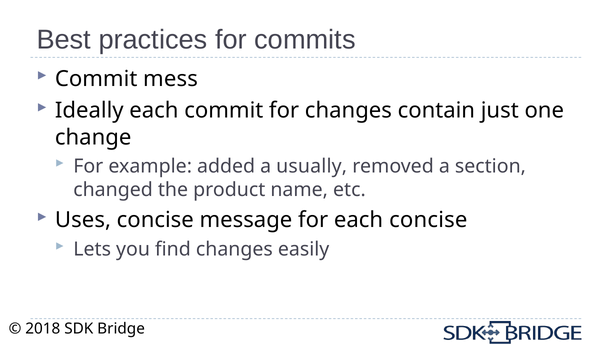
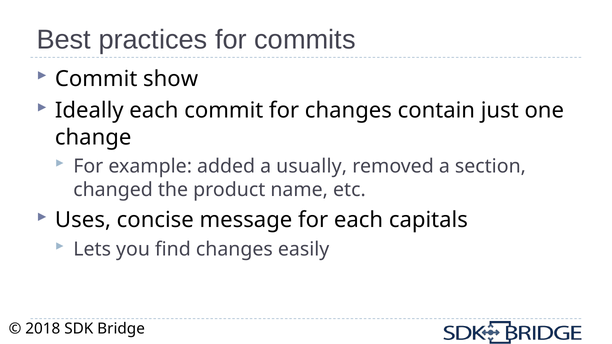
mess: mess -> show (171, 79)
each concise: concise -> capitals (428, 220)
